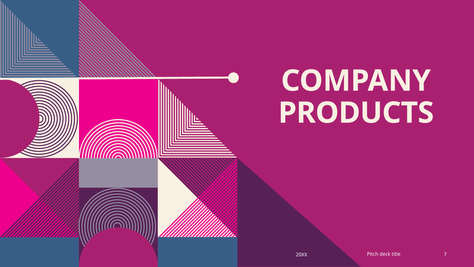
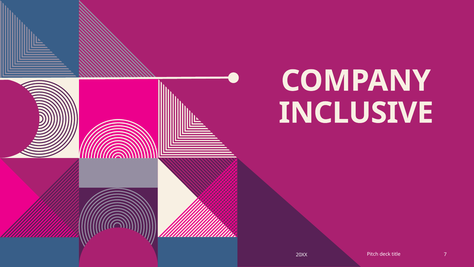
PRODUCTS: PRODUCTS -> INCLUSIVE (356, 113)
